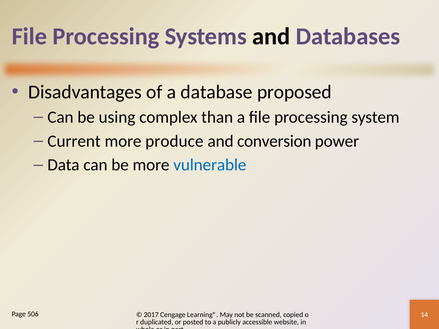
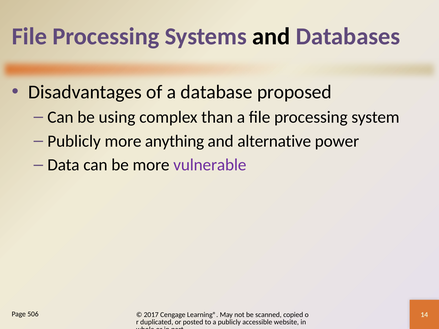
Current: Current -> Publicly (74, 141)
produce: produce -> anything (175, 141)
conversion: conversion -> alternative (274, 141)
vulnerable colour: blue -> purple (210, 165)
